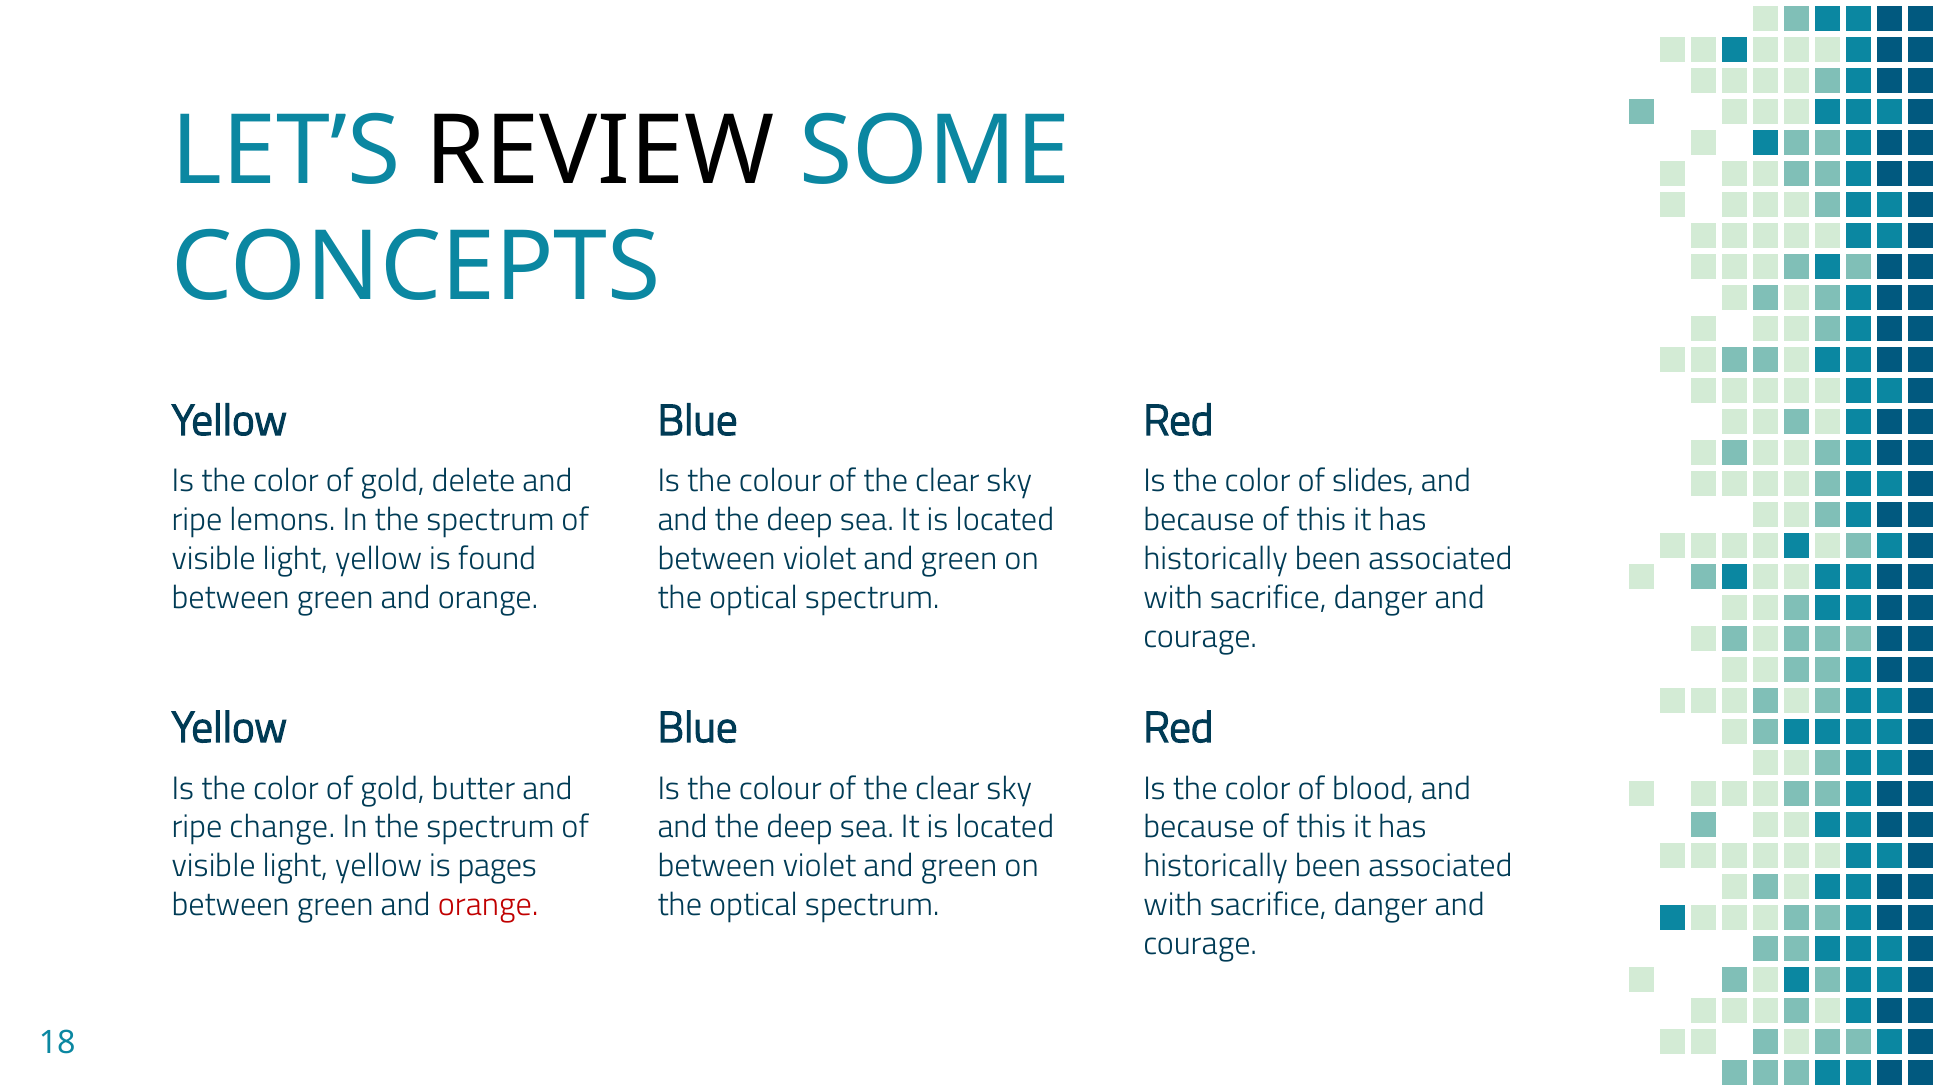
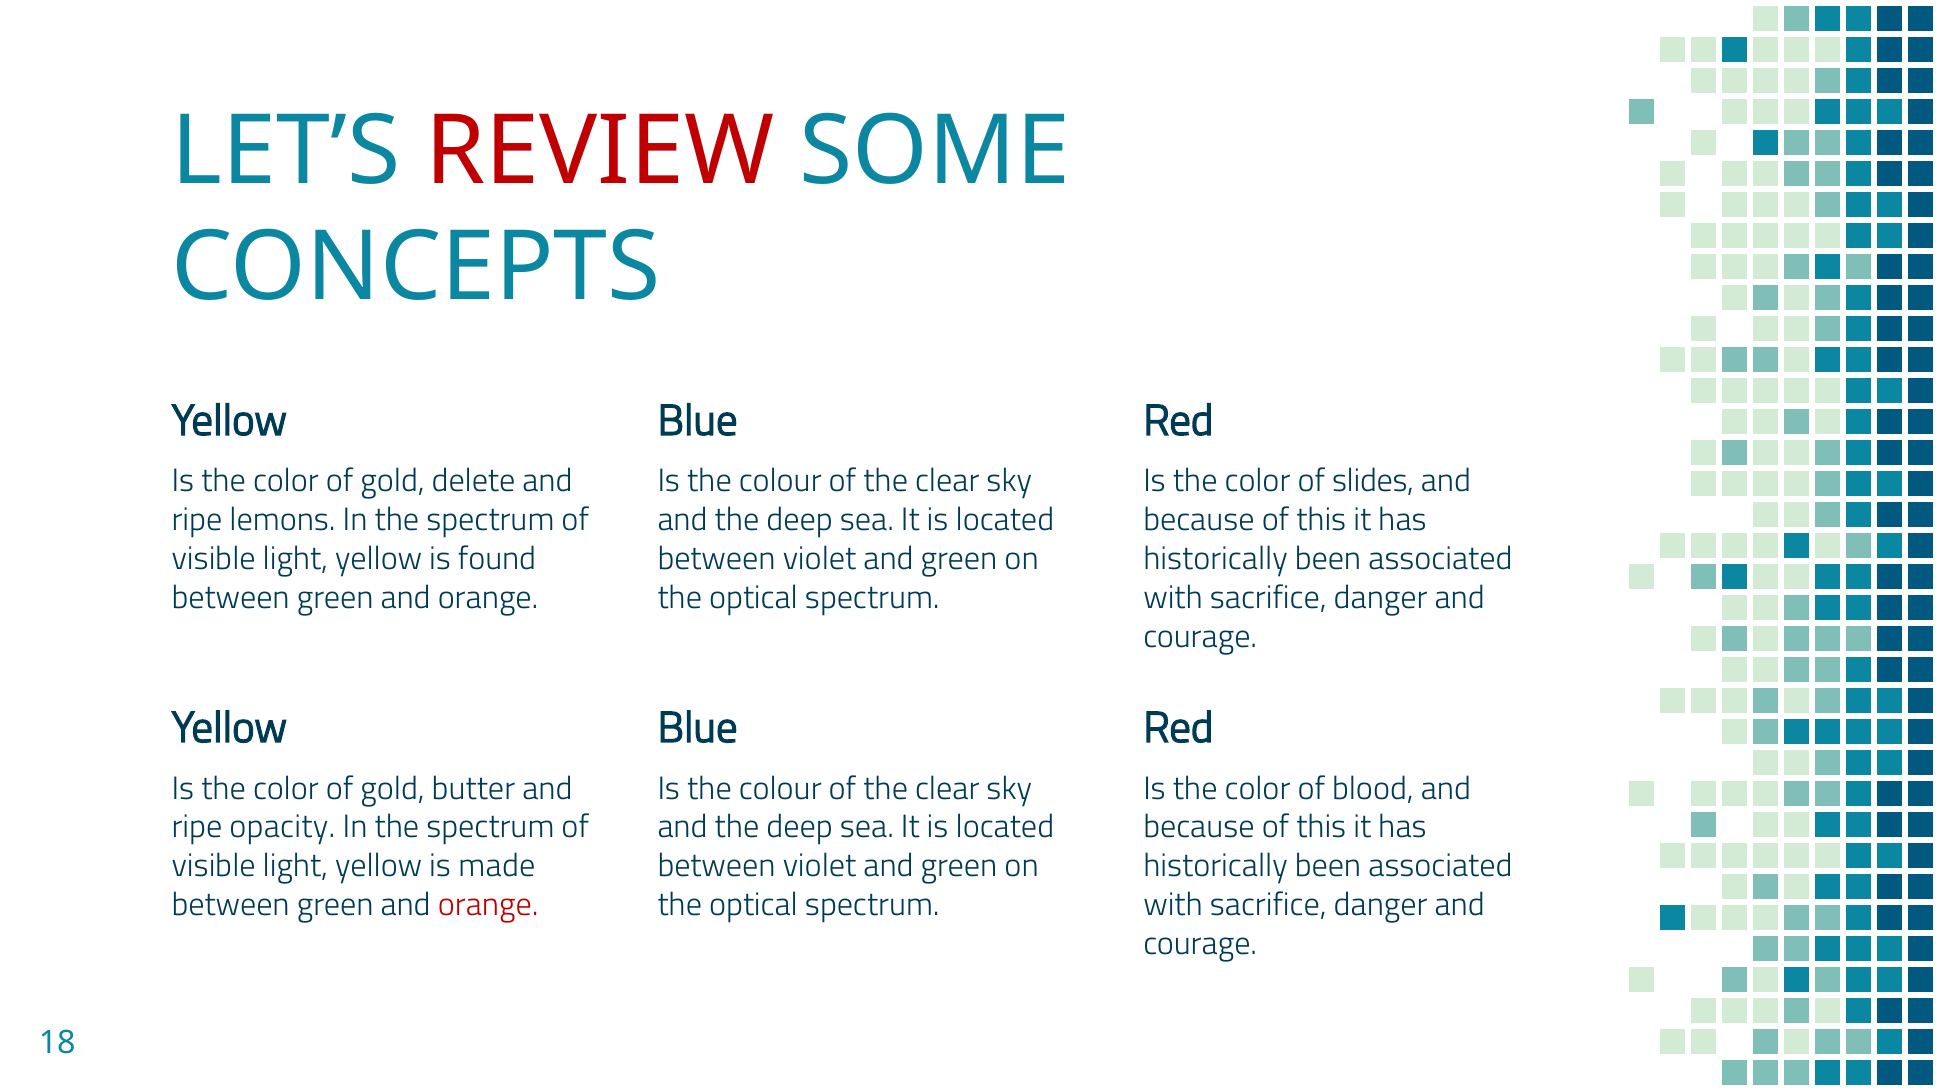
REVIEW colour: black -> red (600, 151)
change: change -> opacity (282, 827)
pages: pages -> made (497, 866)
